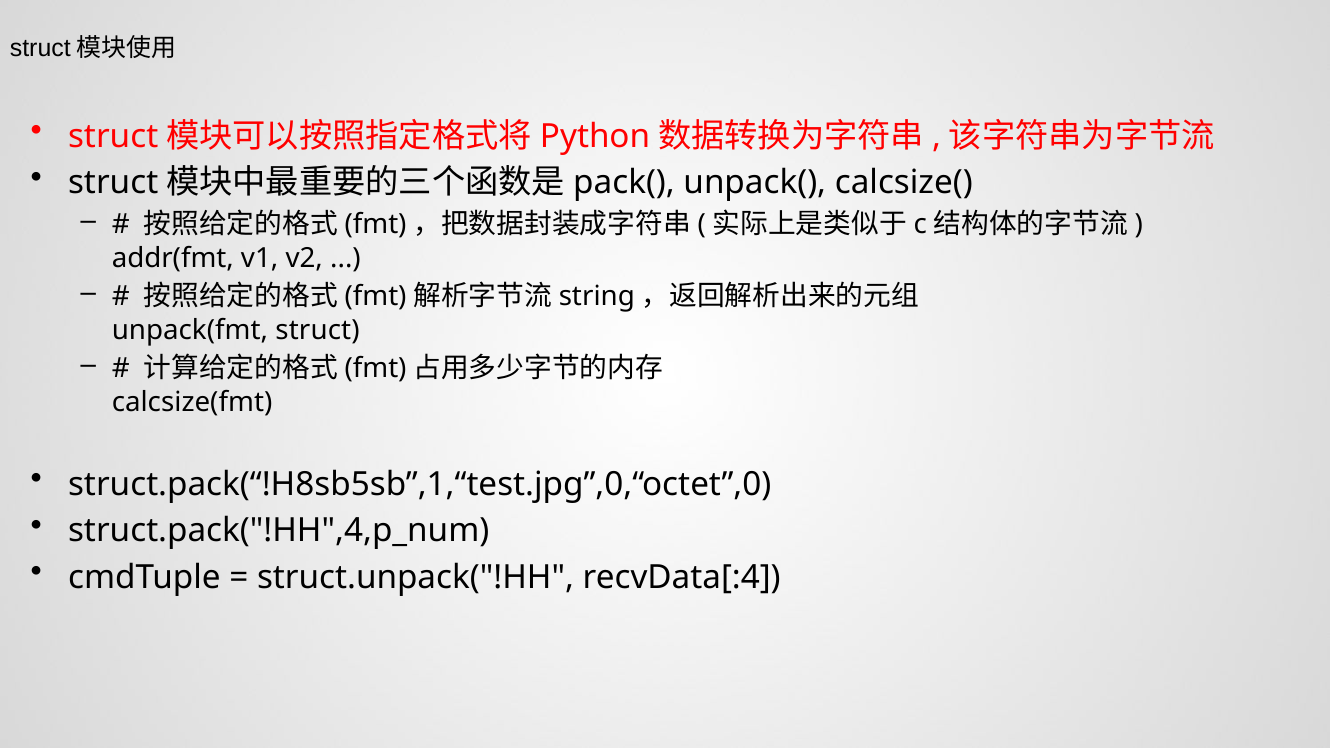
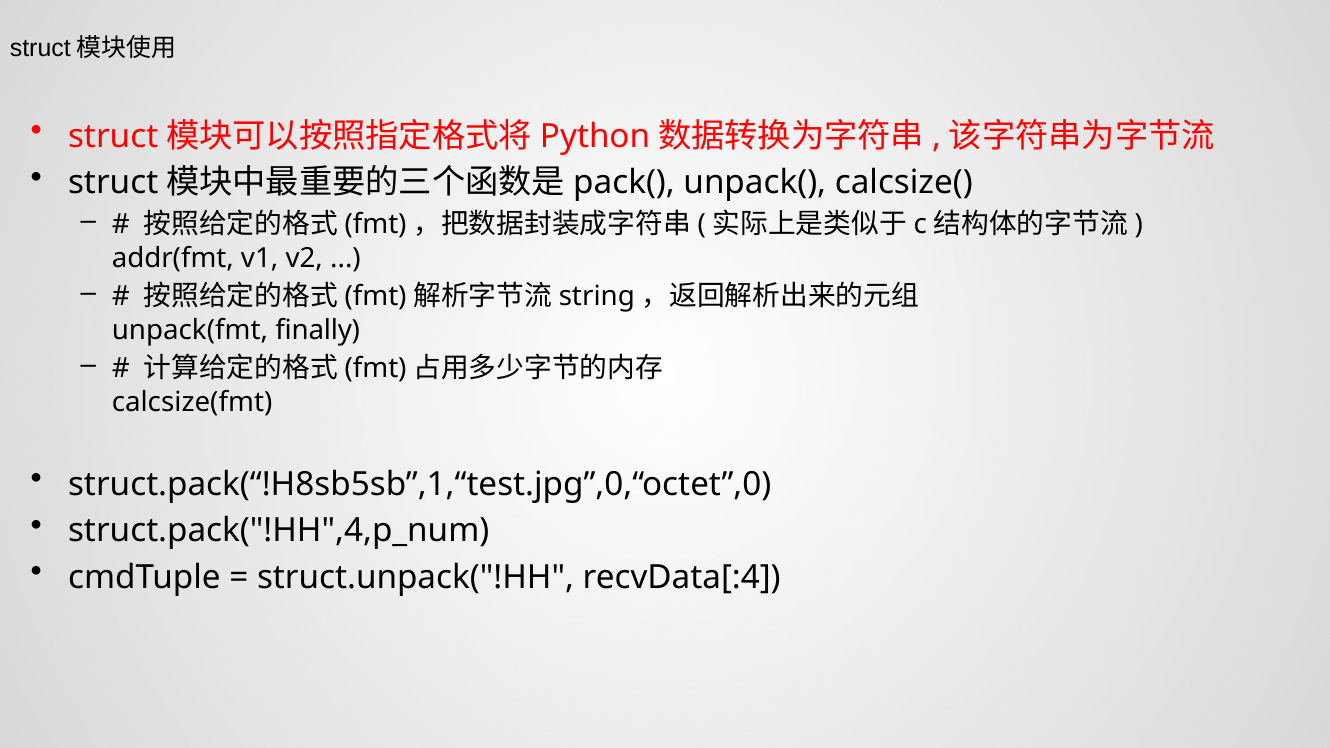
unpack(fmt struct: struct -> finally (318, 330)
